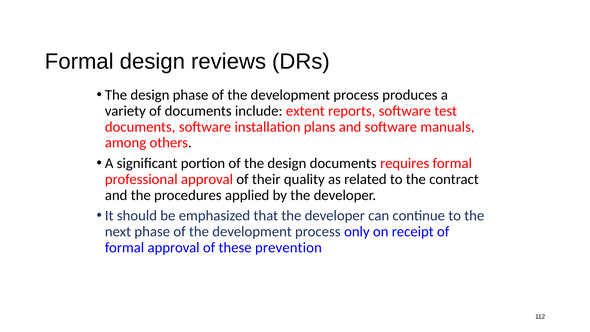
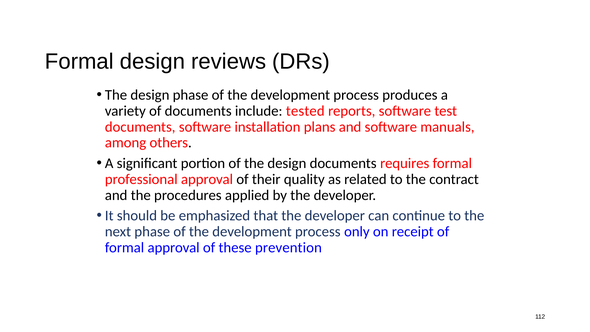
extent: extent -> tested (305, 111)
